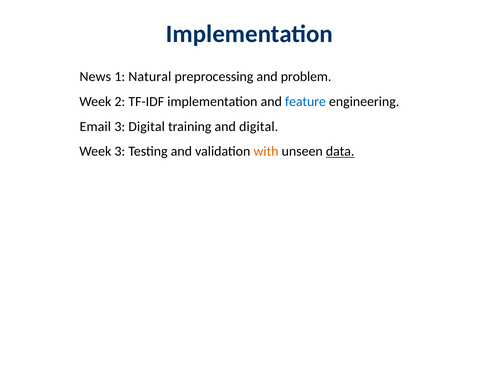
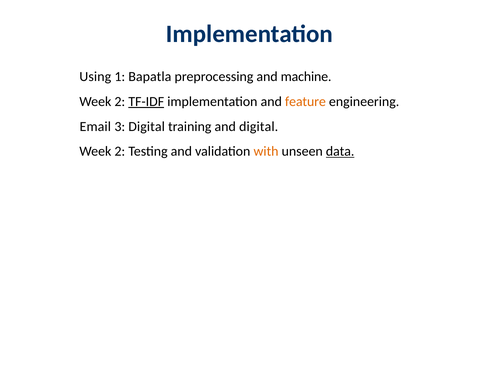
News: News -> Using (95, 77)
Natural: Natural -> Bapatla (150, 77)
problem: problem -> machine (306, 77)
TF-IDF underline: none -> present (146, 102)
feature colour: blue -> orange (305, 102)
3: 3 -> 2 (120, 151)
